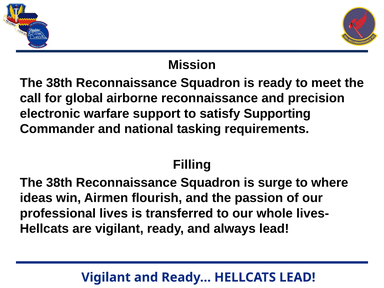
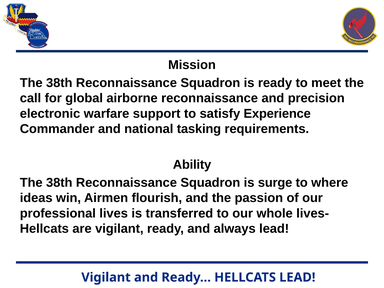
Supporting: Supporting -> Experience (277, 114)
Filling: Filling -> Ability (192, 165)
